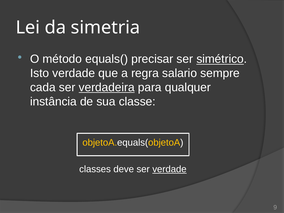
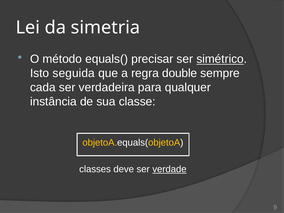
Isto verdade: verdade -> seguida (74, 73)
salario: salario -> double (180, 73)
verdadeira underline: present -> none (107, 87)
